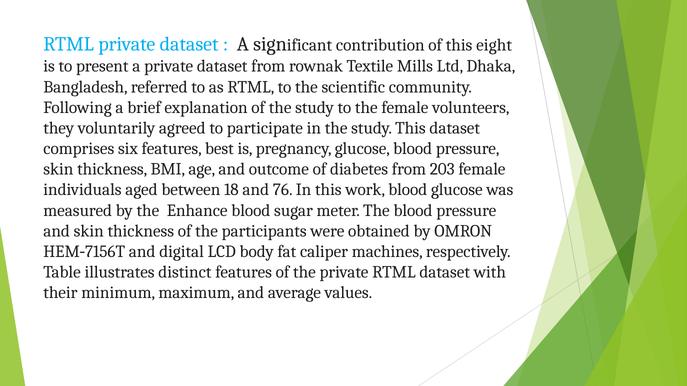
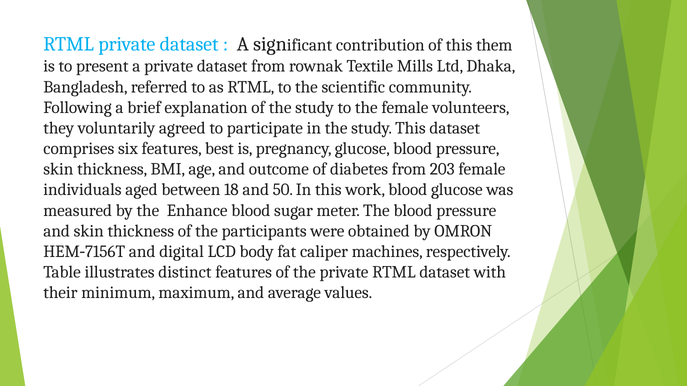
eight: eight -> them (494, 45)
76: 76 -> 50 (283, 190)
